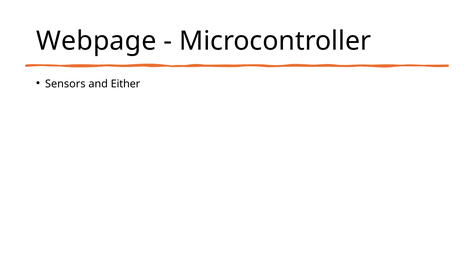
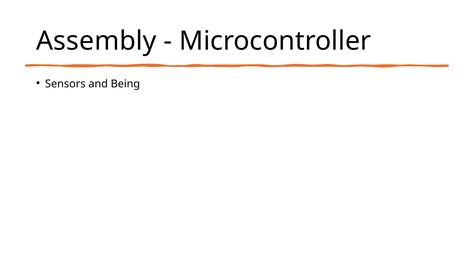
Webpage: Webpage -> Assembly (96, 41)
Either: Either -> Being (125, 84)
